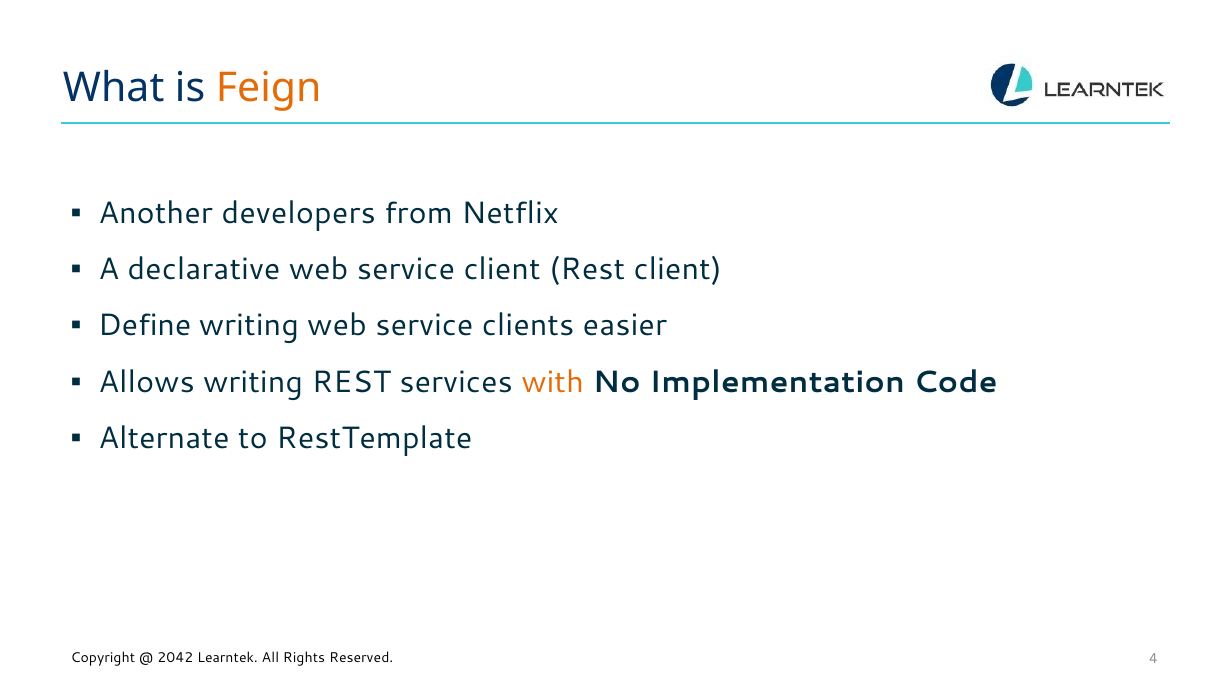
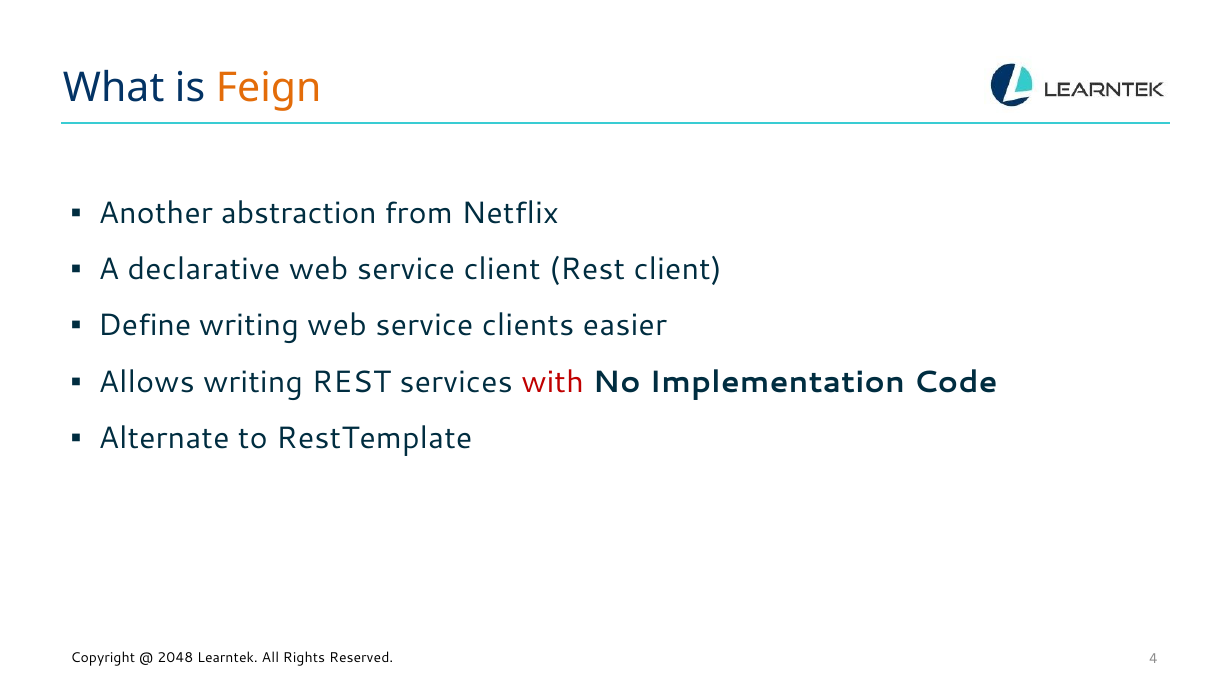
developers: developers -> abstraction (299, 213)
with colour: orange -> red (553, 382)
2042: 2042 -> 2048 (175, 658)
